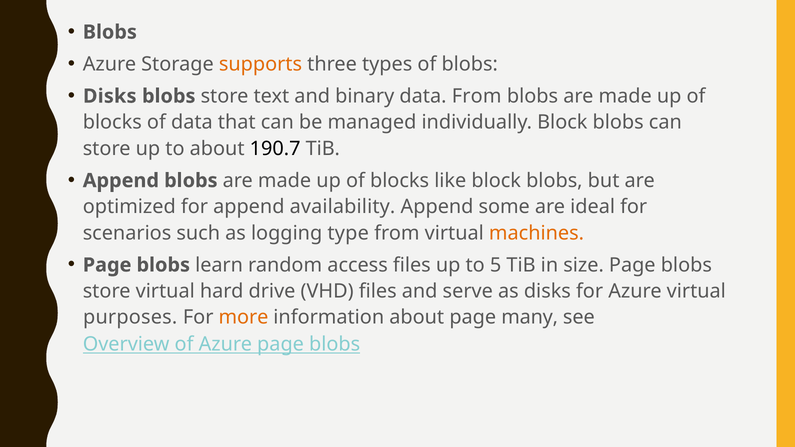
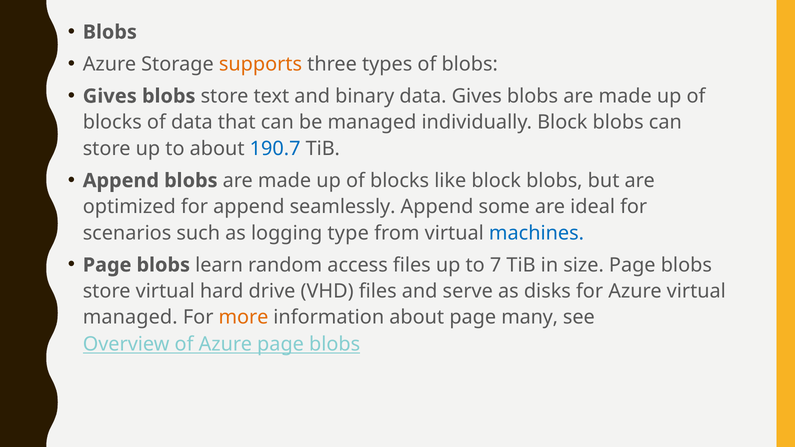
Disks: Disks -> Gives (110, 96)
data From: From -> Gives (477, 96)
190.7 colour: black -> blue (275, 149)
availability: availability -> seamlessly (343, 207)
machines colour: orange -> blue (537, 233)
5: 5 -> 7 (496, 265)
purposes: purposes -> managed (130, 318)
